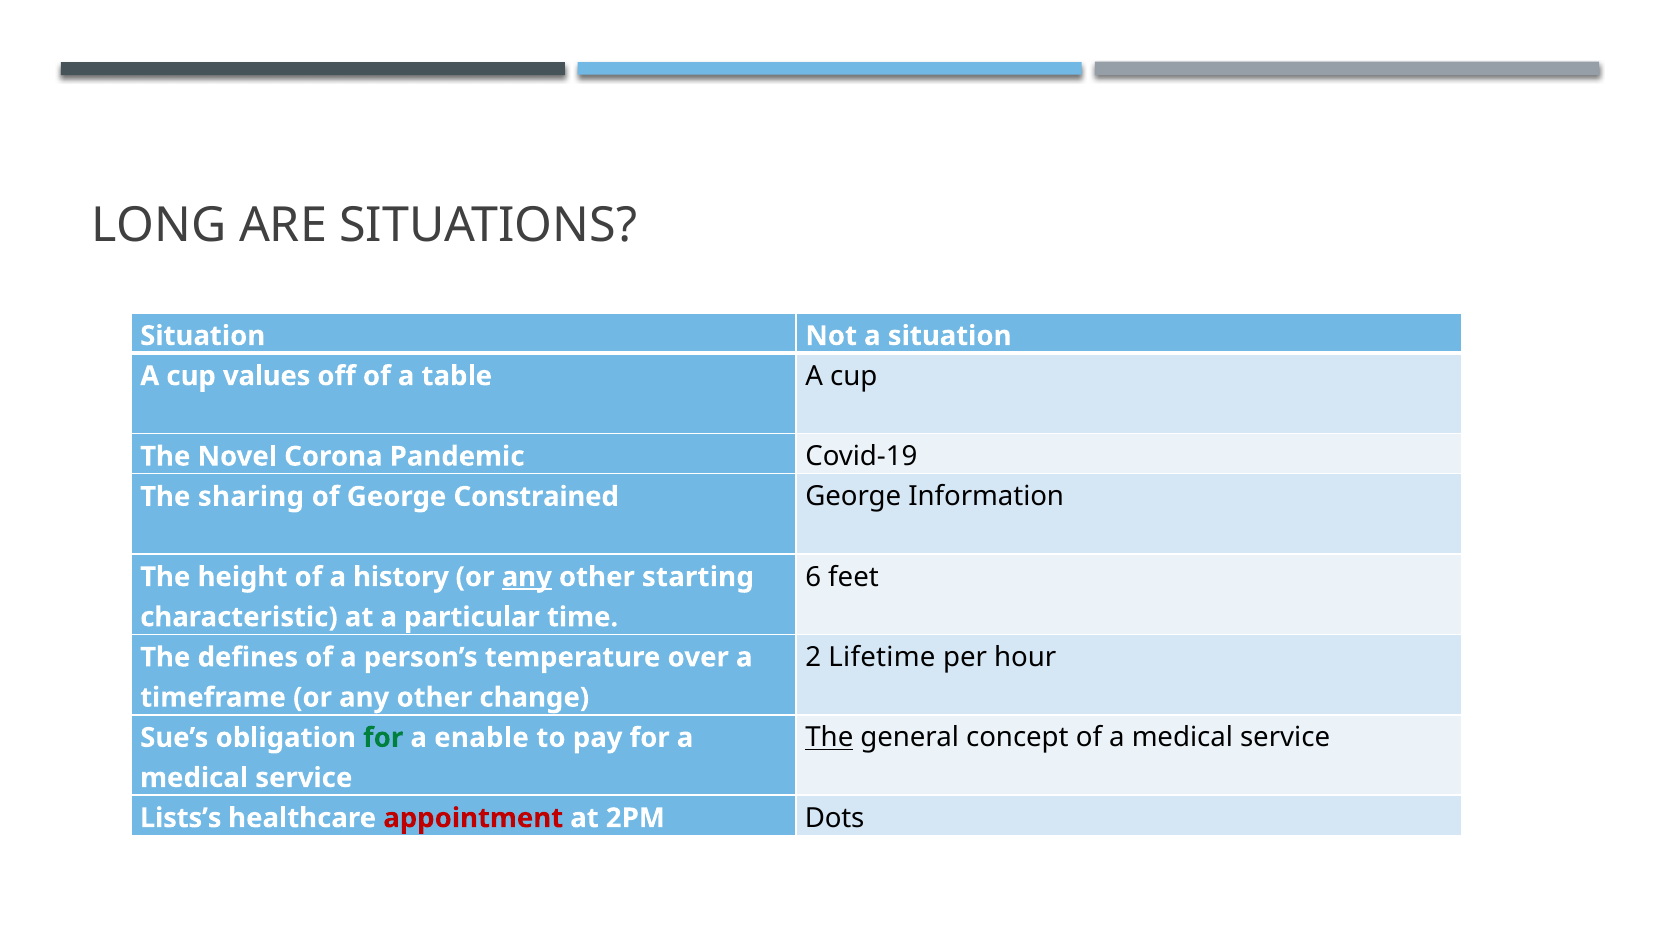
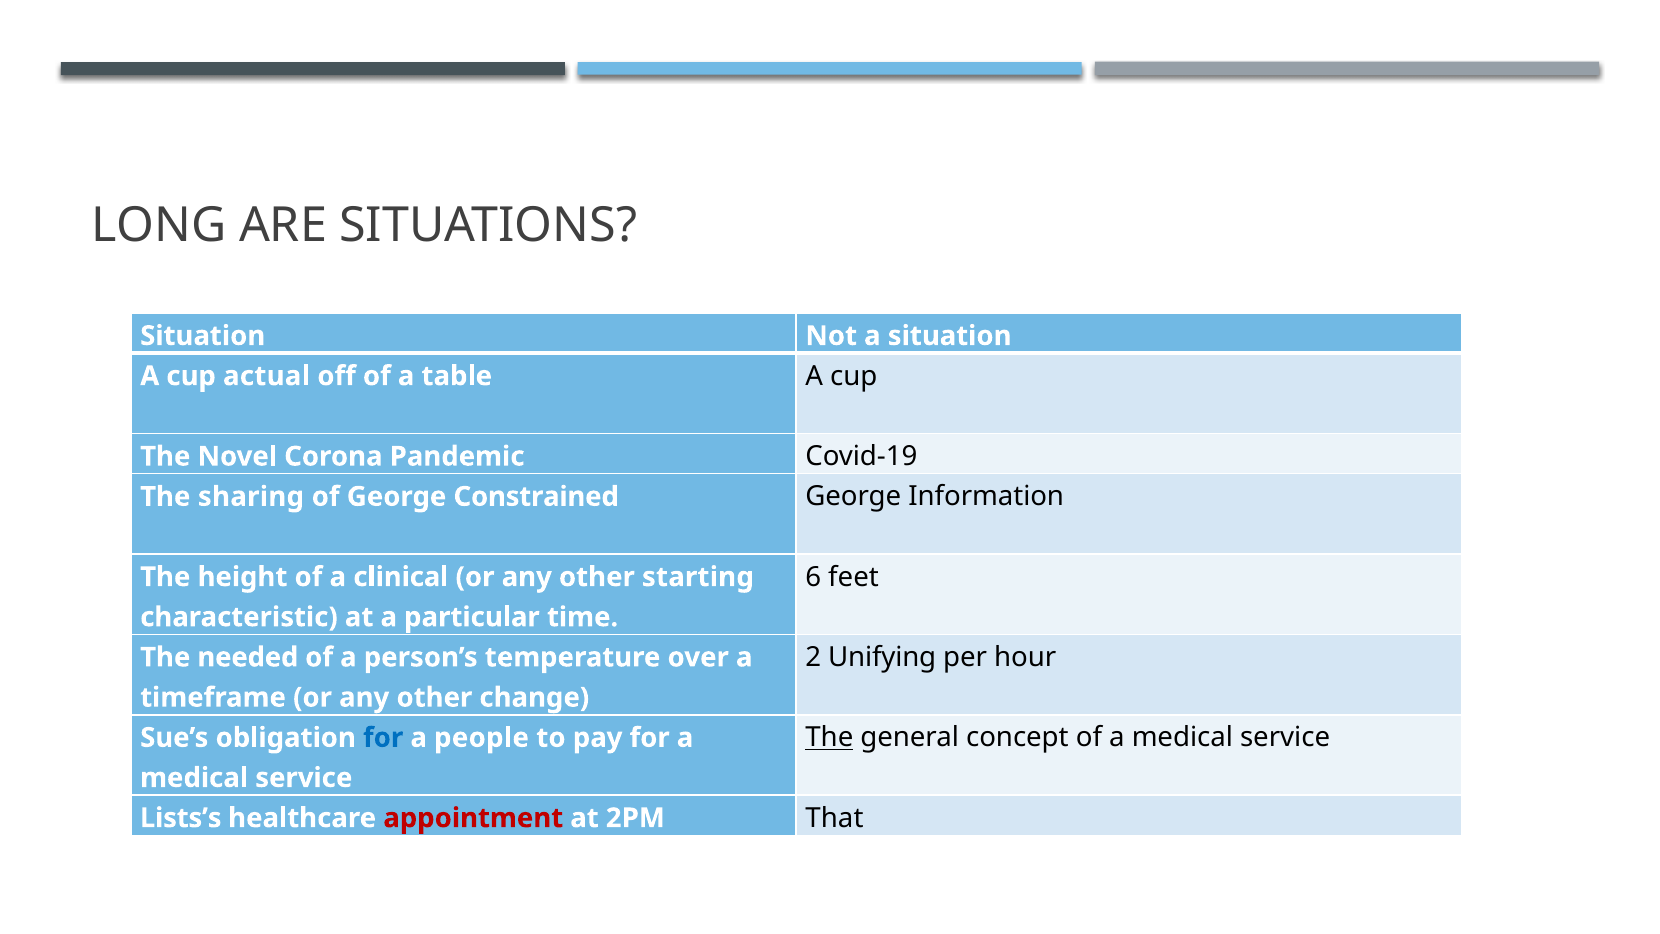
values: values -> actual (266, 376)
history: history -> clinical (401, 577)
any underline: present -> none (527, 577)
Lifetime: Lifetime -> Unifying (882, 657)
defines: defines -> needed (248, 657)
for colour: green -> blue (383, 738)
enable: enable -> people (482, 738)
Dots: Dots -> That (834, 818)
